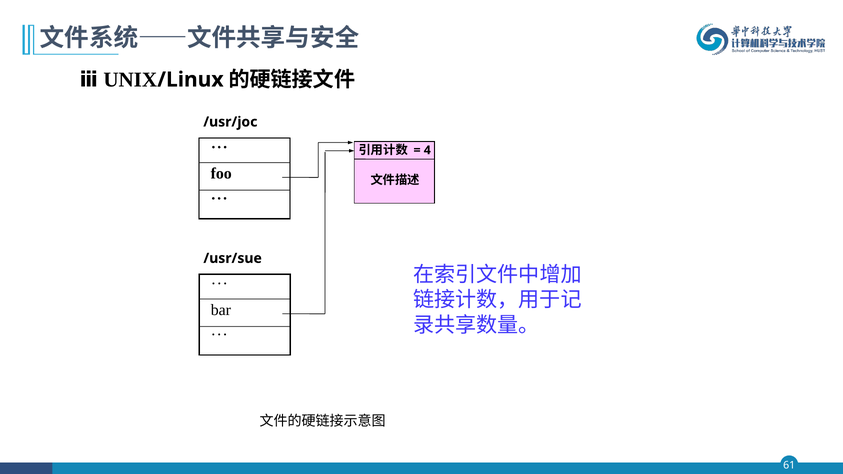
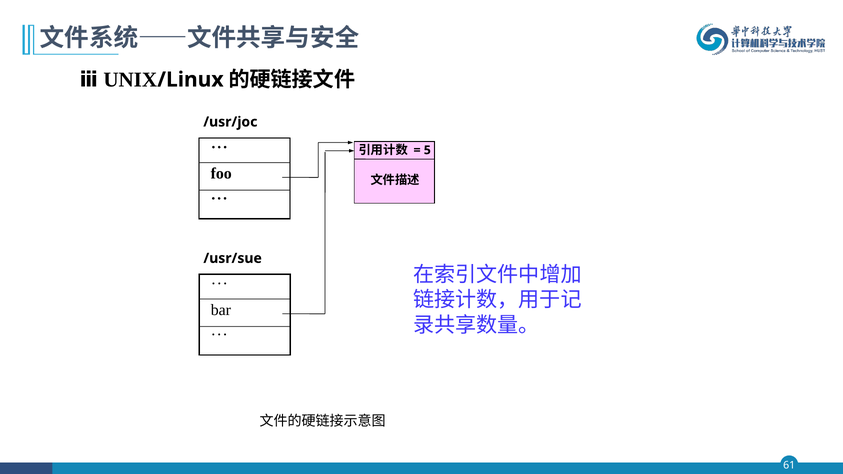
4: 4 -> 5 (427, 150)
